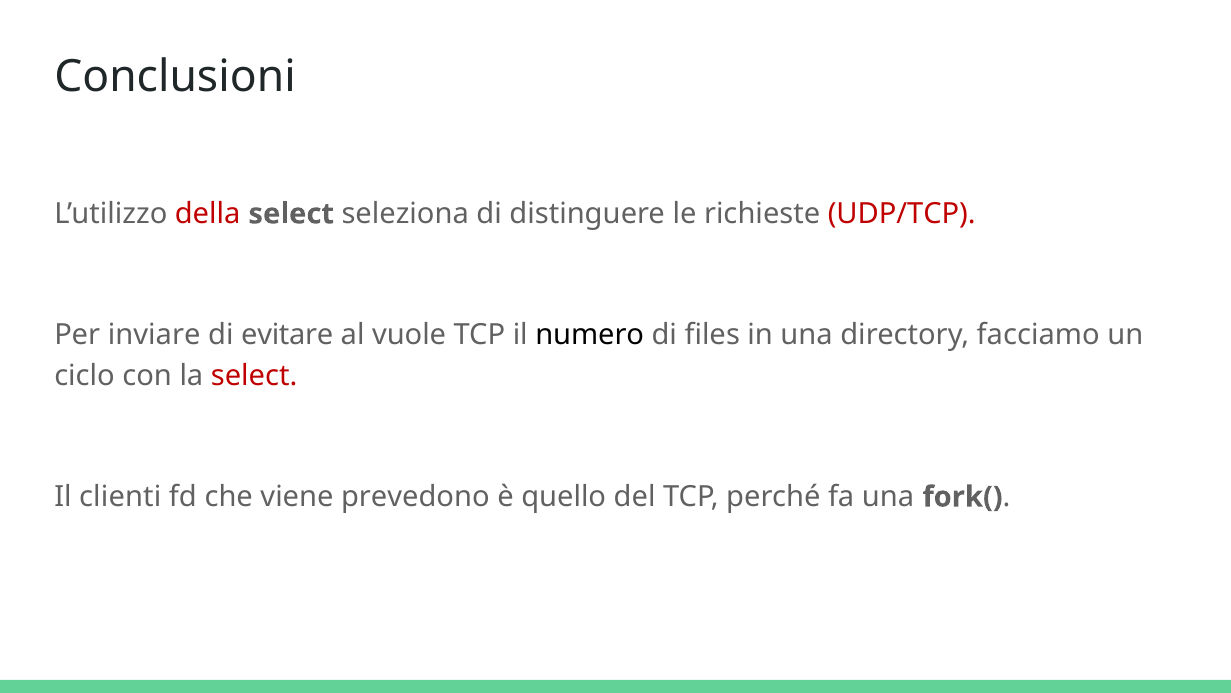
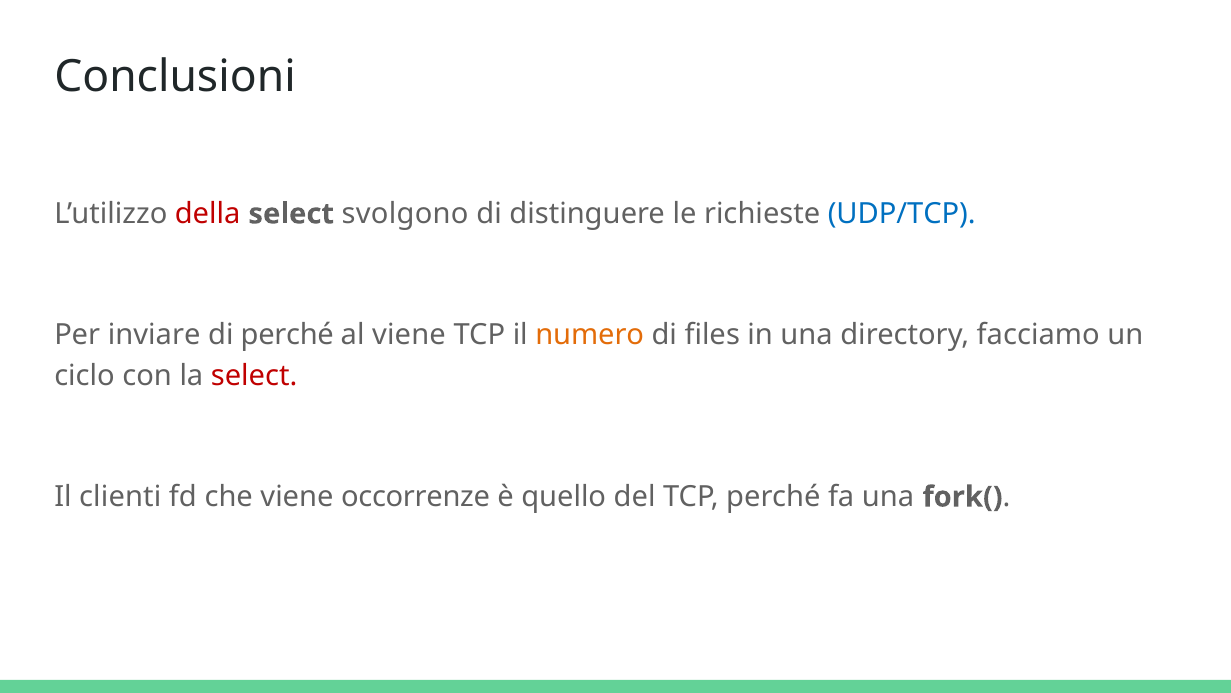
seleziona: seleziona -> svolgono (405, 214)
UDP/TCP colour: red -> blue (902, 214)
di evitare: evitare -> perché (287, 335)
al vuole: vuole -> viene (409, 335)
numero colour: black -> orange (590, 335)
prevedono: prevedono -> occorrenze (416, 497)
